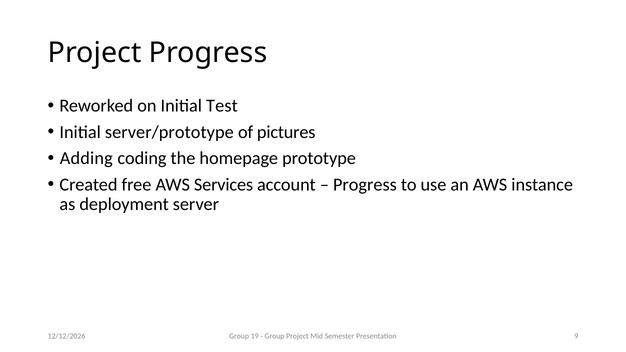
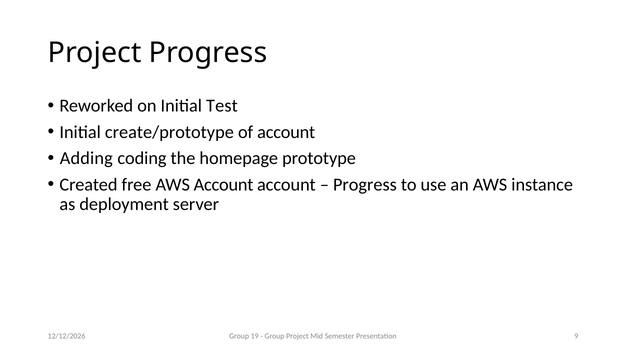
server/prototype: server/prototype -> create/prototype (169, 132)
of pictures: pictures -> account (286, 132)
AWS Services: Services -> Account (224, 185)
